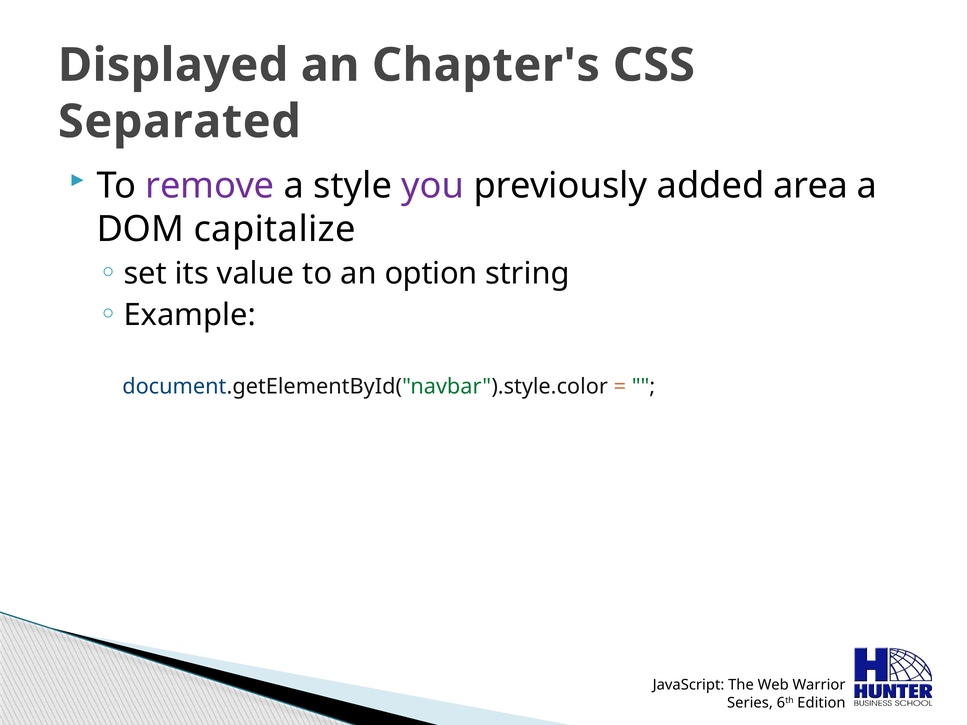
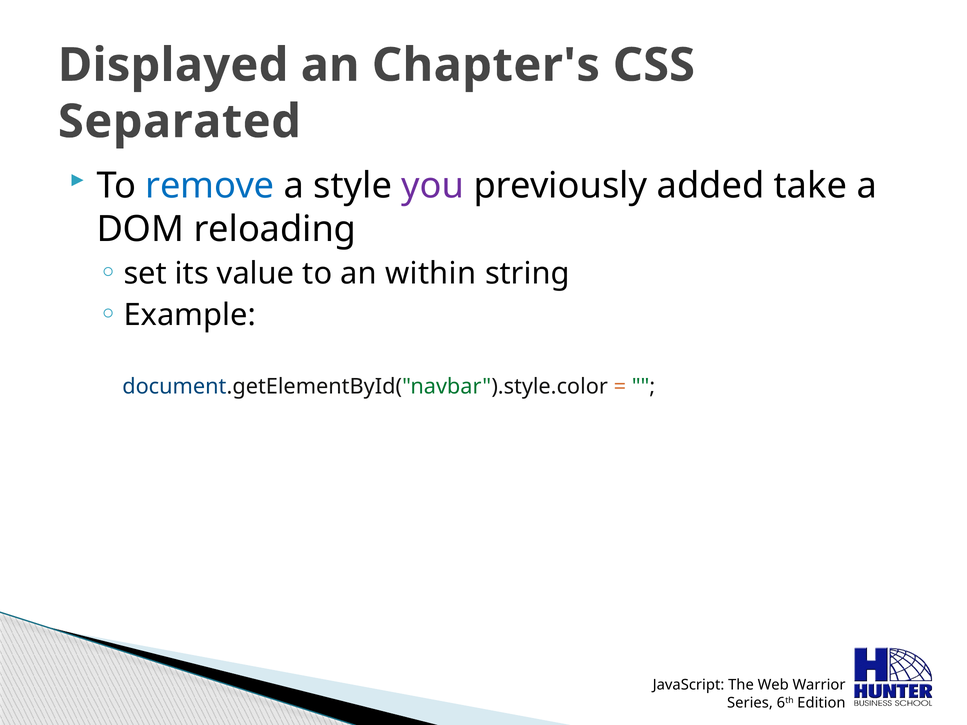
remove colour: purple -> blue (210, 186)
area: area -> take (810, 186)
capitalize: capitalize -> reloading (275, 229)
option: option -> within (431, 274)
